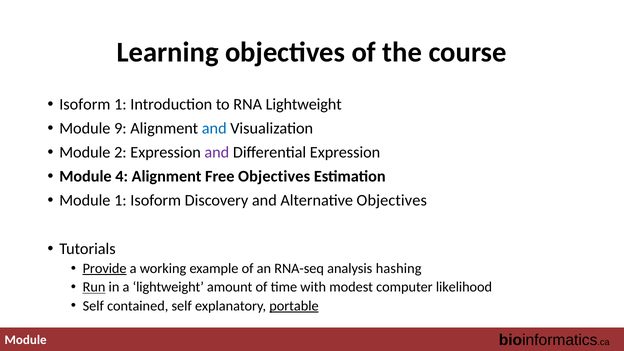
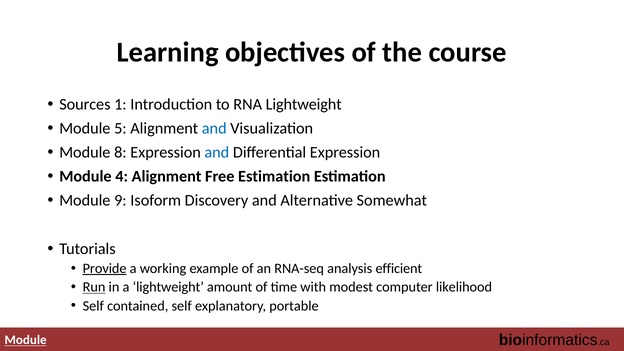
Isoform: Isoform -> Sources (85, 104)
9: 9 -> 5 (120, 128)
2: 2 -> 8 (120, 153)
and colour: purple -> blue (217, 153)
Free Objectives: Objectives -> Estimation (274, 177)
Module 1: 1 -> 9 (120, 201)
Alternative Objectives: Objectives -> Somewhat (392, 201)
hashing: hashing -> efficient (399, 268)
portable underline: present -> none (294, 306)
Module underline: none -> present (26, 340)
